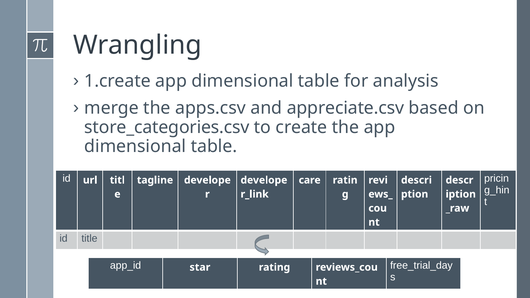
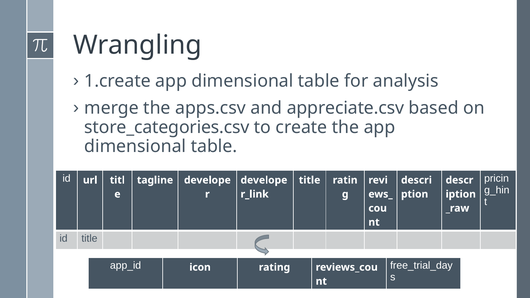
care: care -> title (310, 180)
star: star -> icon (200, 267)
